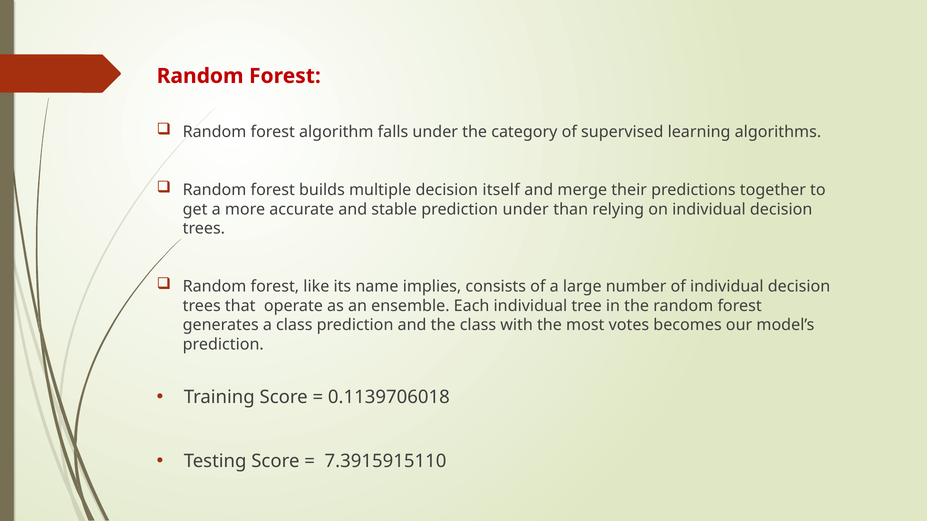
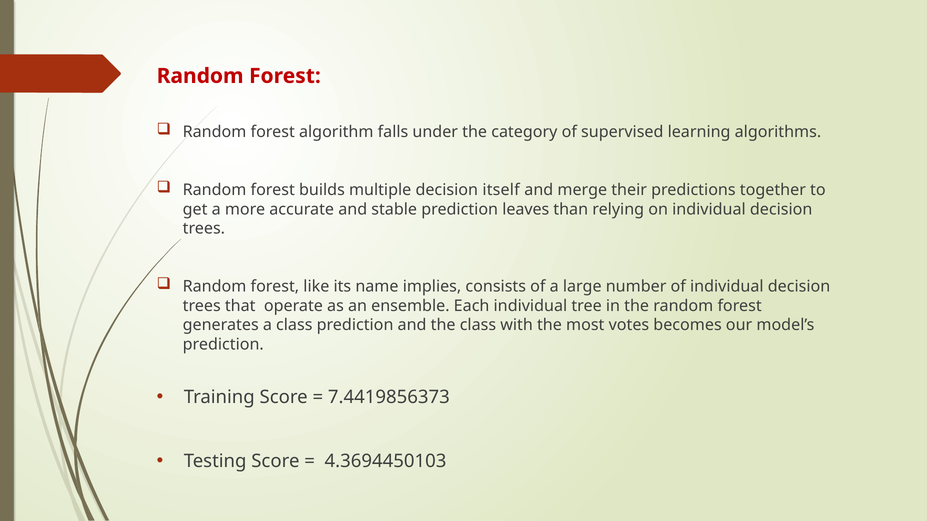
prediction under: under -> leaves (526, 209)
0.1139706018: 0.1139706018 -> 7.4419856373 (389, 398)
7.3915915110: 7.3915915110 -> 4.3694450103 (385, 461)
